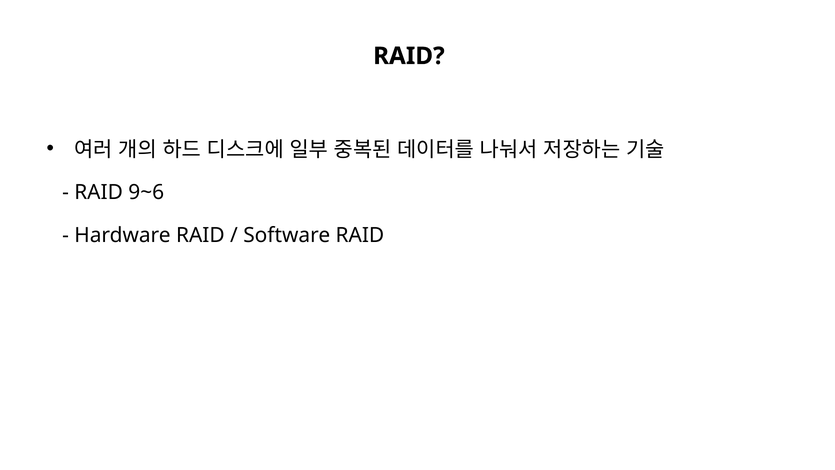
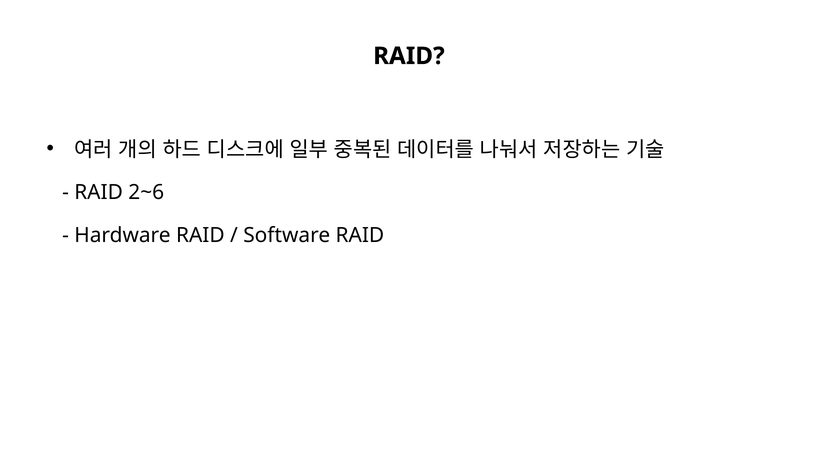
9~6: 9~6 -> 2~6 (146, 192)
